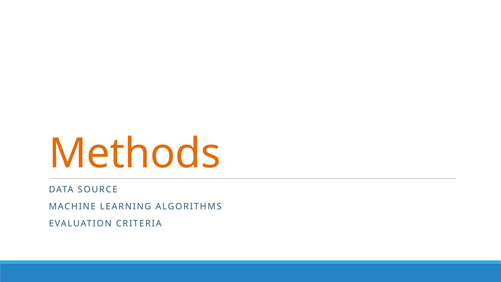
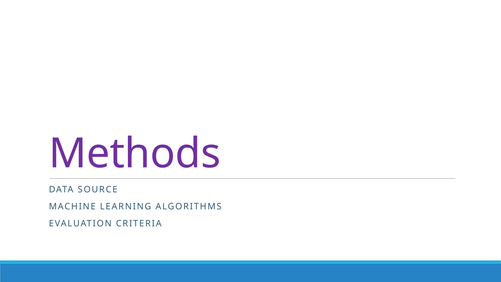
Methods colour: orange -> purple (135, 154)
